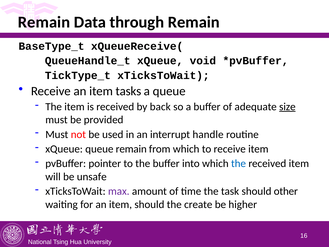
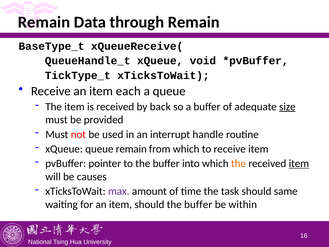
tasks: tasks -> each (128, 91)
the colour: blue -> orange (239, 163)
item underline: none -> present (299, 163)
unsafe: unsafe -> causes (92, 176)
other: other -> same (286, 191)
should the create: create -> buffer (198, 204)
higher: higher -> within (243, 204)
